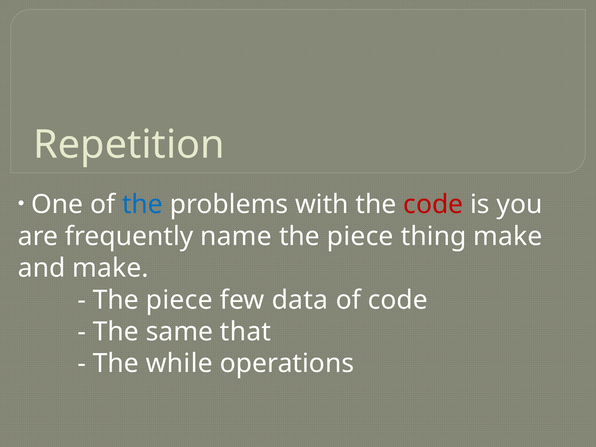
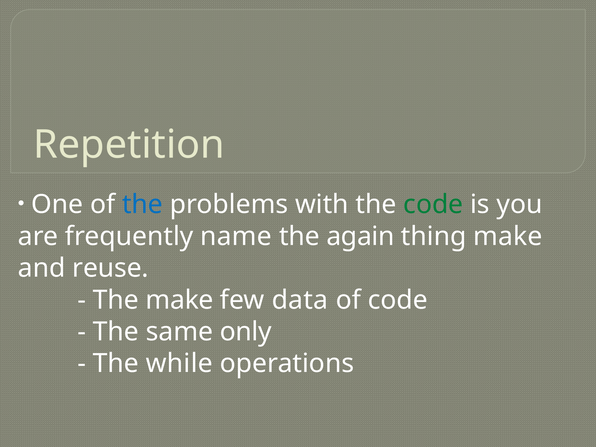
code colour: red -> green (433, 204)
piece: piece -> again (360, 236)
and make: make -> reuse (110, 268)
piece: piece -> make (180, 300)
that: that -> only (246, 332)
